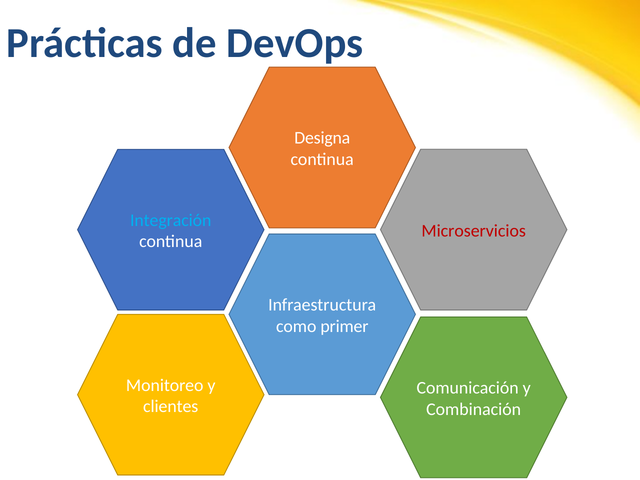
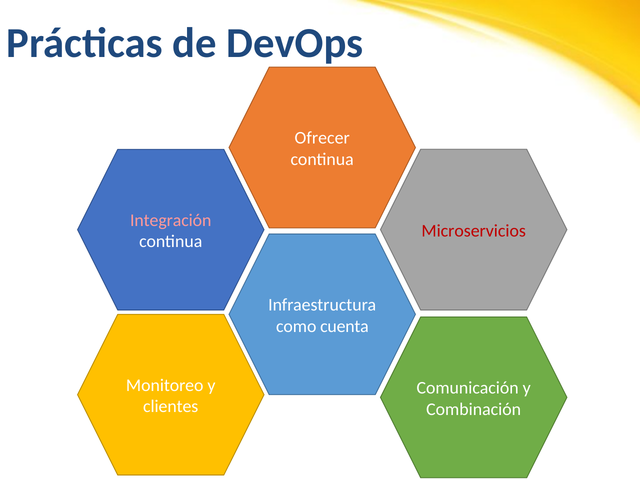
Designa: Designa -> Ofrecer (322, 138)
Integración colour: light blue -> pink (171, 220)
primer: primer -> cuenta (344, 326)
